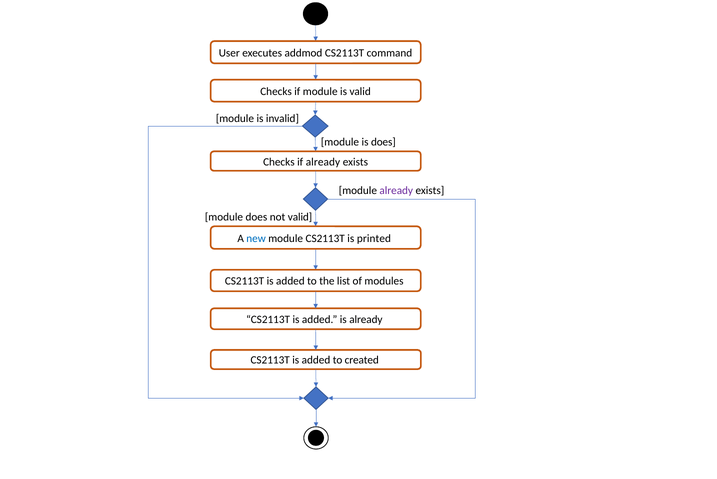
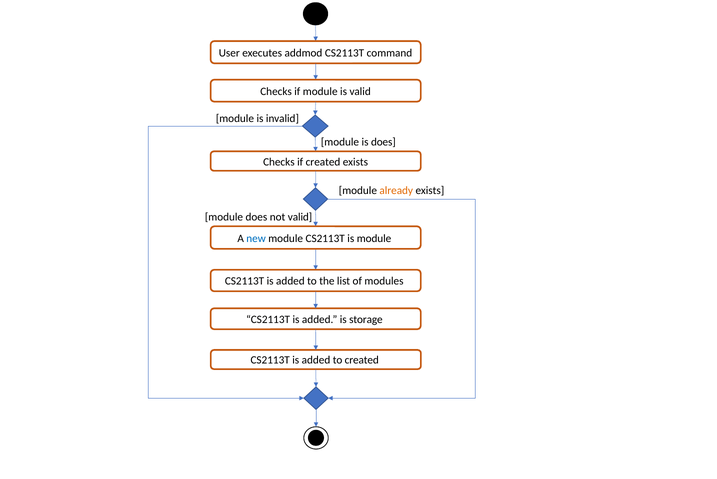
if already: already -> created (323, 162)
already colour: purple -> orange (396, 190)
is printed: printed -> module (374, 238)
is already: already -> storage (366, 319)
